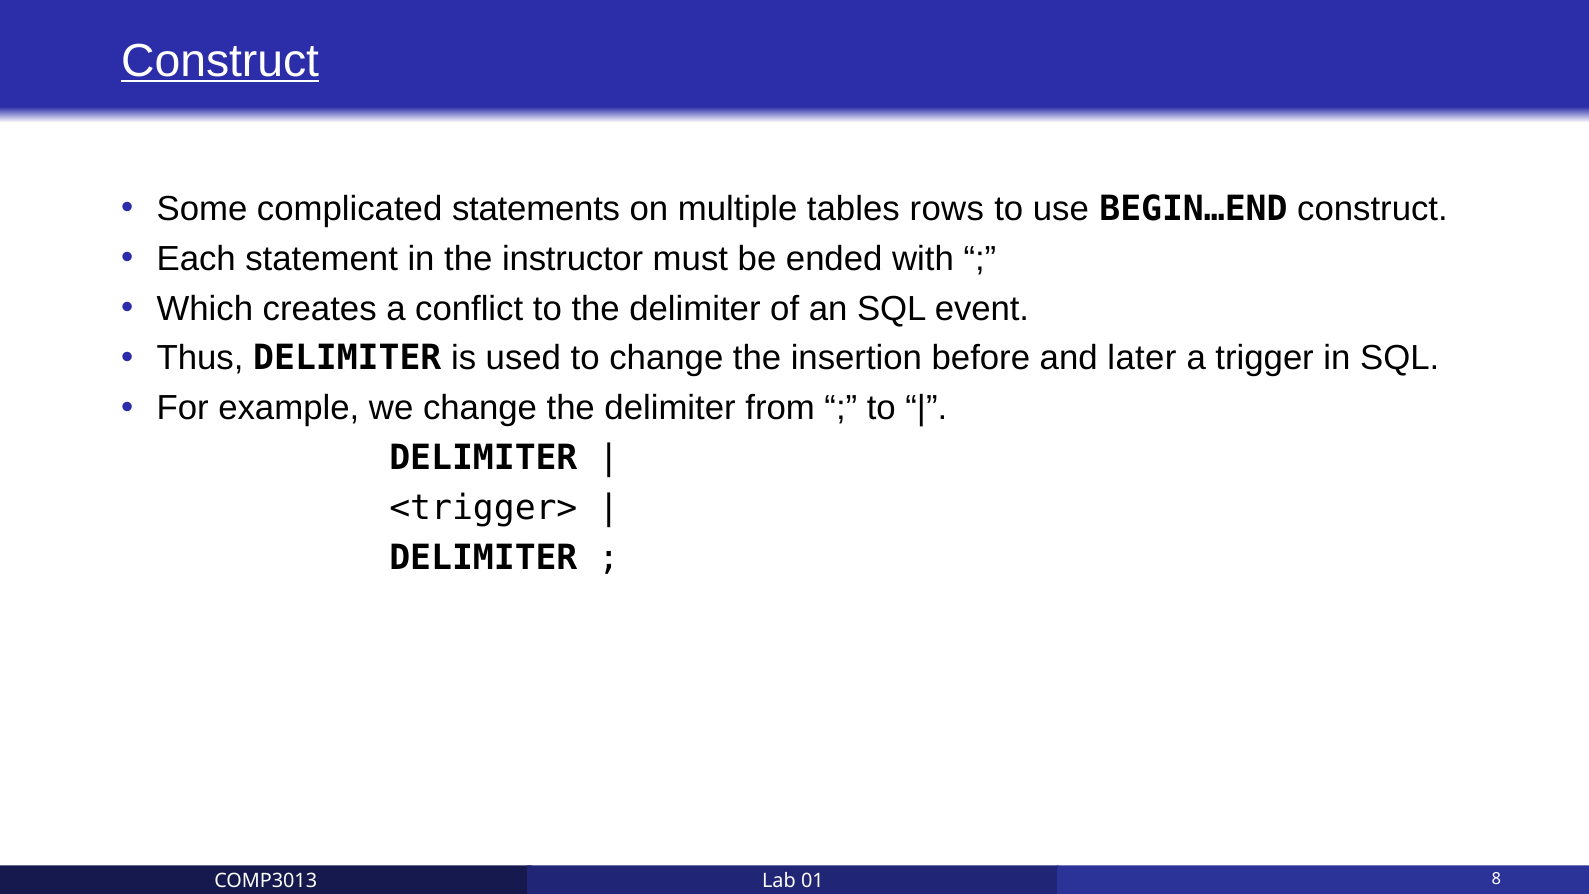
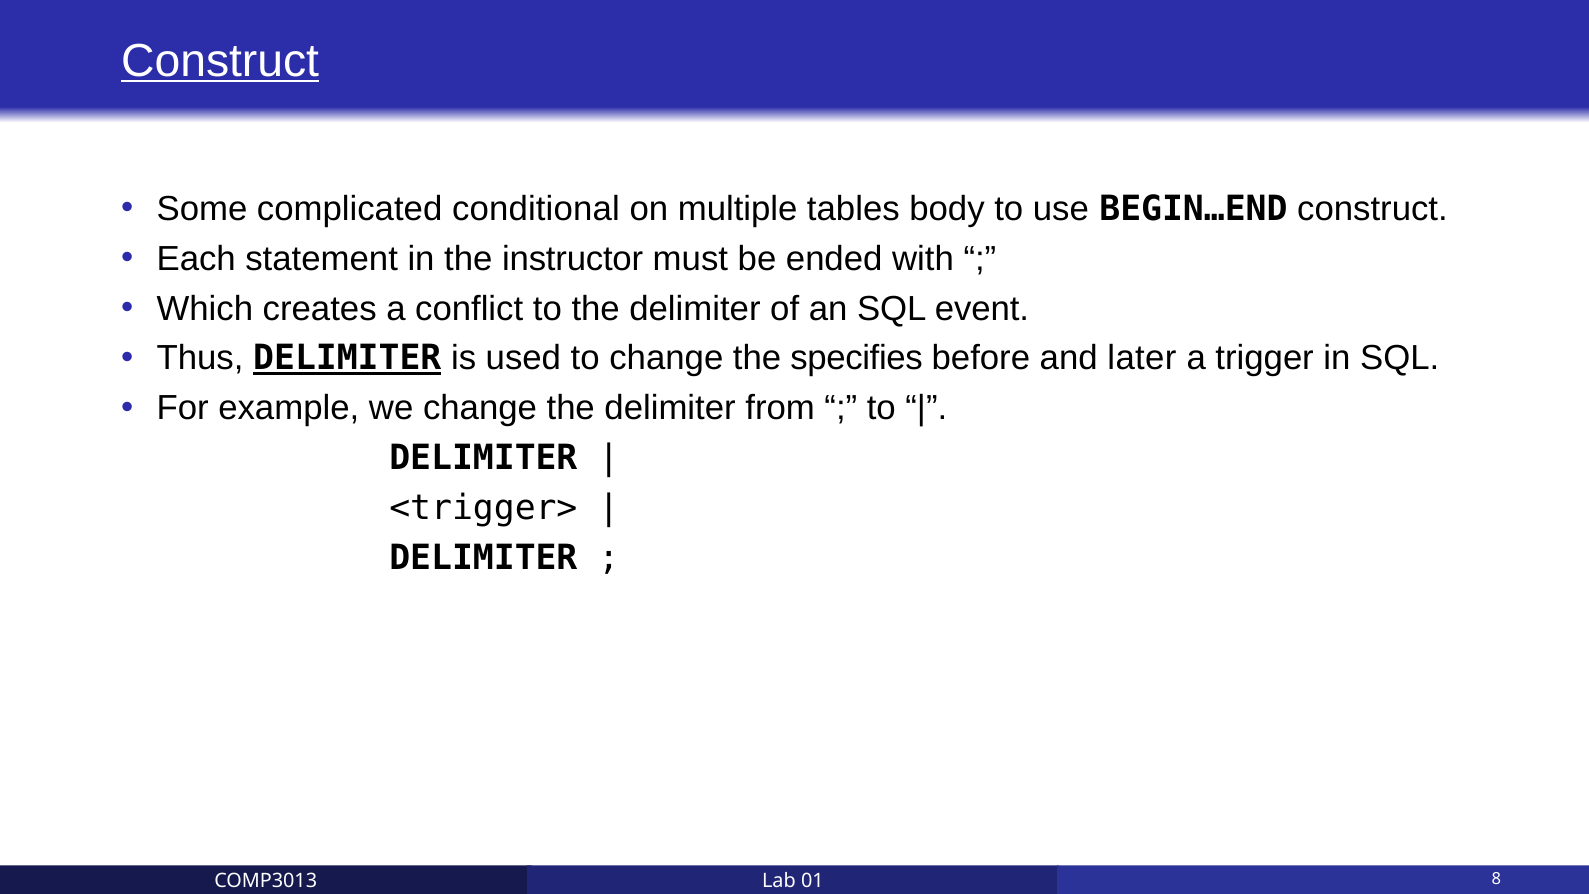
statements: statements -> conditional (536, 209)
rows: rows -> body (947, 209)
DELIMITER underline: none -> present (347, 358)
insertion: insertion -> specifies (857, 358)
